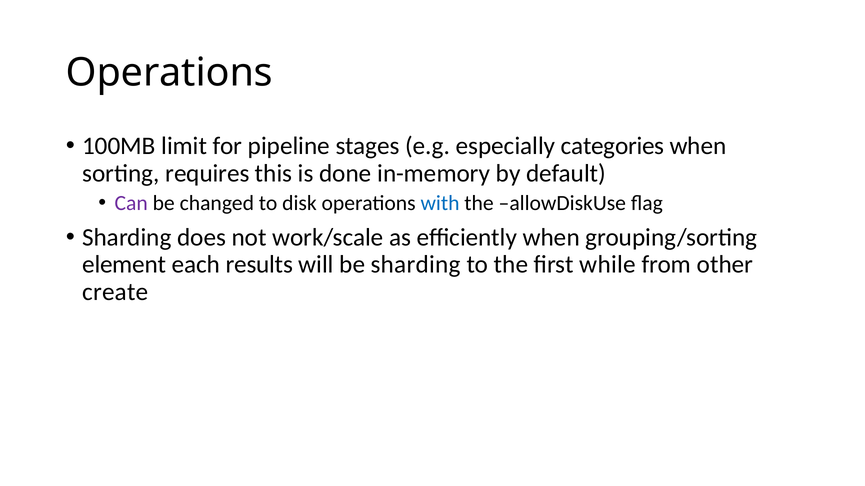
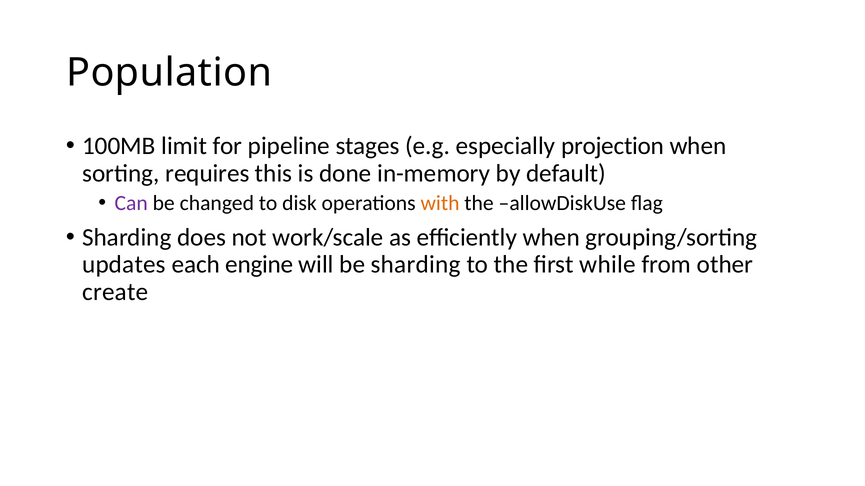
Operations: Operations -> Population (169, 73)
categories: categories -> projection (613, 146)
with colour: blue -> orange (440, 203)
element: element -> updates (124, 265)
results: results -> engine (259, 265)
